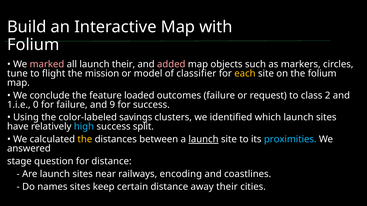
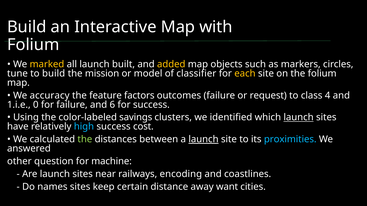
marked colour: pink -> yellow (47, 64)
launch their: their -> built (123, 64)
added colour: pink -> yellow (171, 64)
to flight: flight -> build (54, 74)
conclude: conclude -> accuracy (50, 96)
loaded: loaded -> factors (139, 96)
2: 2 -> 4 (328, 96)
9: 9 -> 6 (112, 105)
launch underline: none -> present (299, 118)
split: split -> cost (143, 127)
the colour: yellow -> light green (85, 140)
stage: stage -> other (19, 162)
for distance: distance -> machine (112, 162)
away their: their -> want (227, 187)
